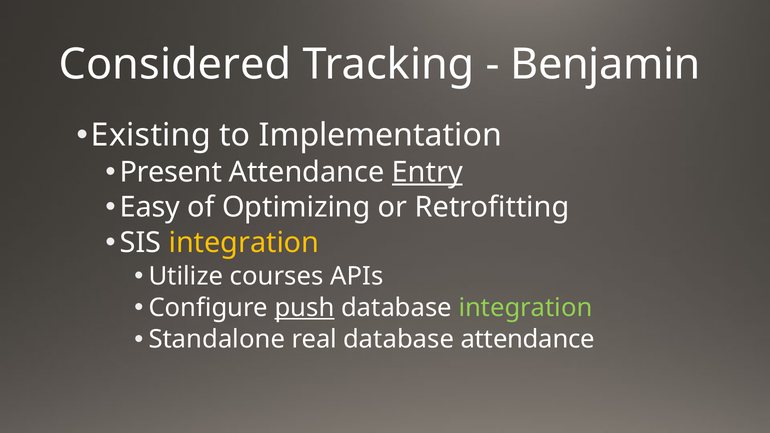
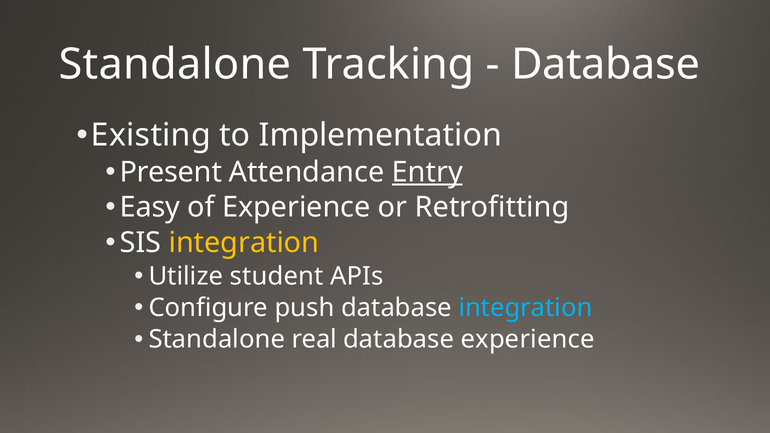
Considered: Considered -> Standalone (175, 65)
Benjamin: Benjamin -> Database (606, 65)
of Optimizing: Optimizing -> Experience (296, 207)
courses: courses -> student (277, 276)
push underline: present -> none (305, 308)
integration colour: light green -> light blue (525, 308)
database attendance: attendance -> experience (528, 340)
